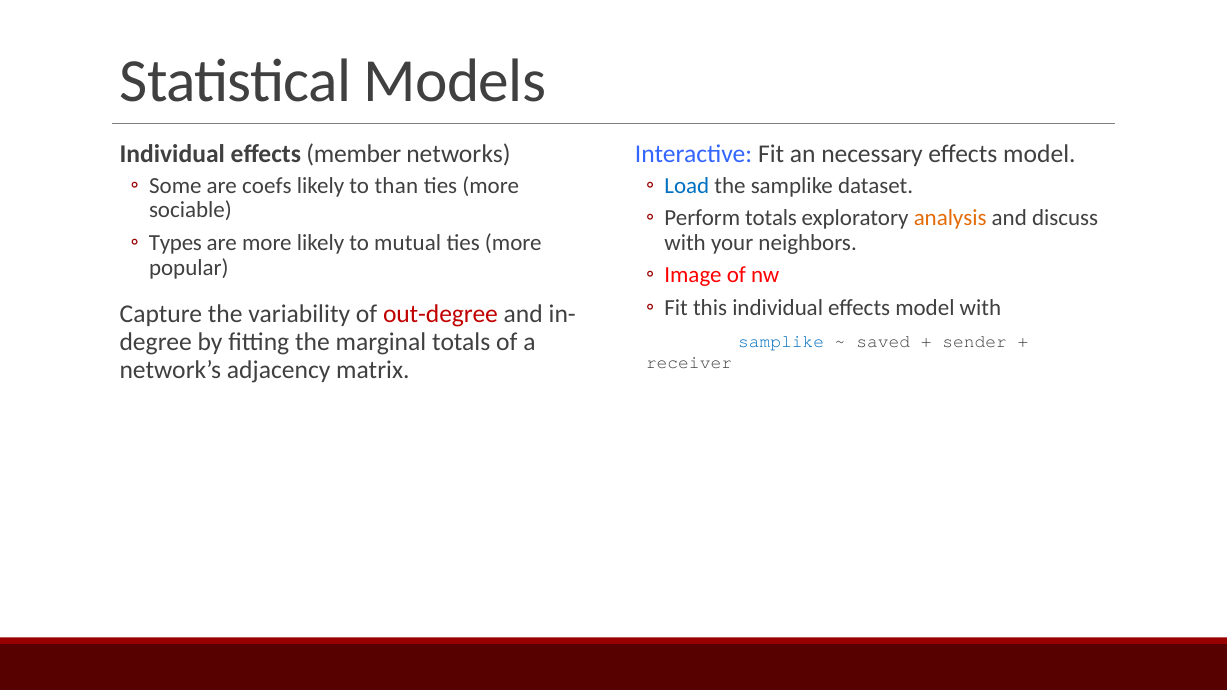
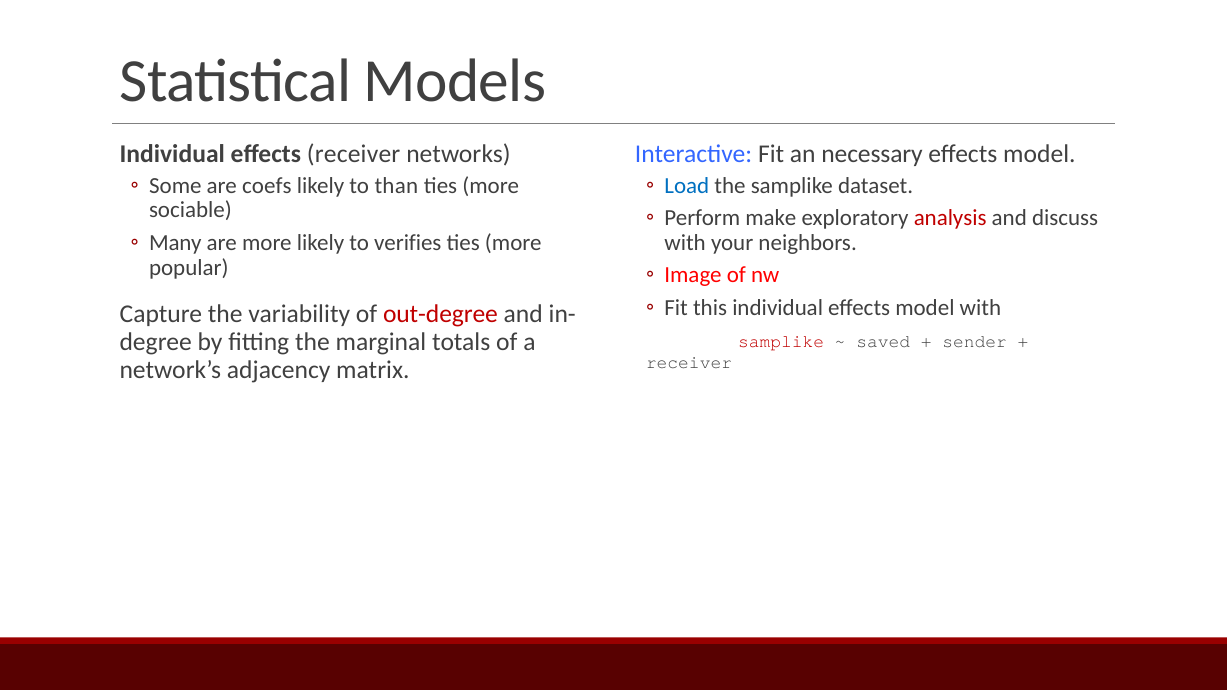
effects member: member -> receiver (354, 154)
Perform totals: totals -> make (771, 218)
analysis colour: orange -> red (950, 218)
Types: Types -> Many (175, 243)
mutual: mutual -> verifies (408, 243)
samplike colour: blue -> red (781, 342)
